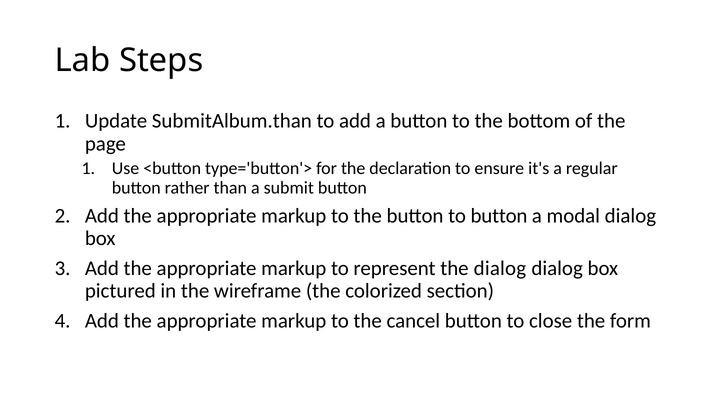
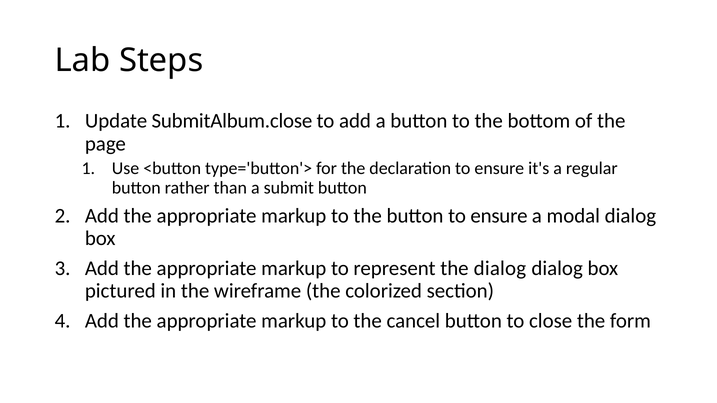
SubmitAlbum.than: SubmitAlbum.than -> SubmitAlbum.close (232, 121)
button to button: button -> ensure (499, 216)
